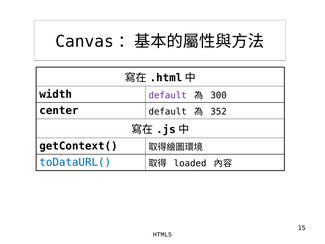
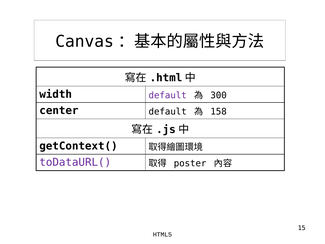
352: 352 -> 158 (219, 112)
toDataURL( colour: blue -> purple (75, 162)
loaded: loaded -> poster (190, 163)
